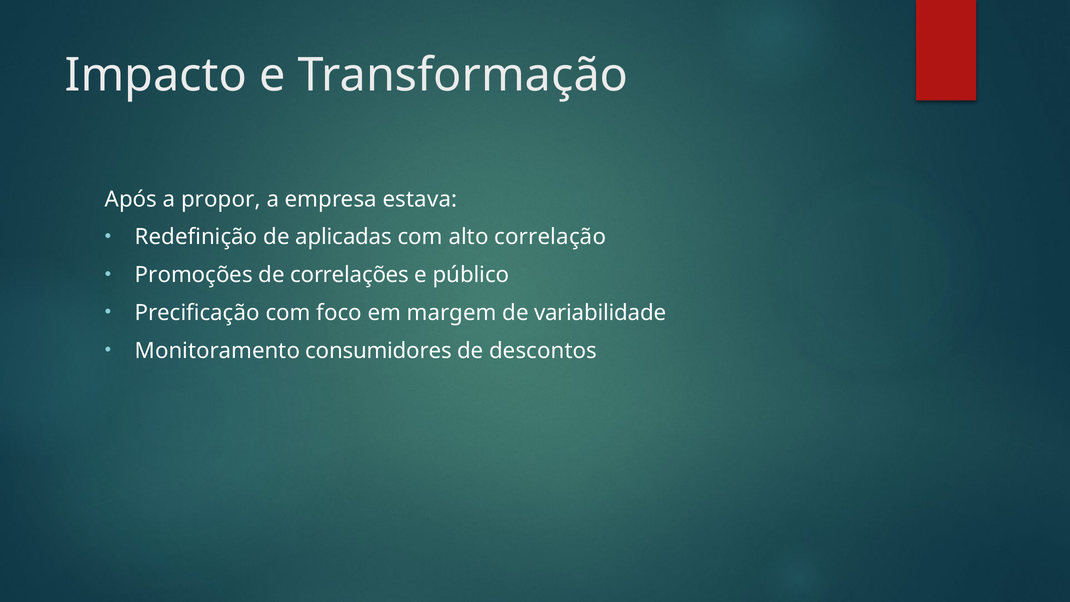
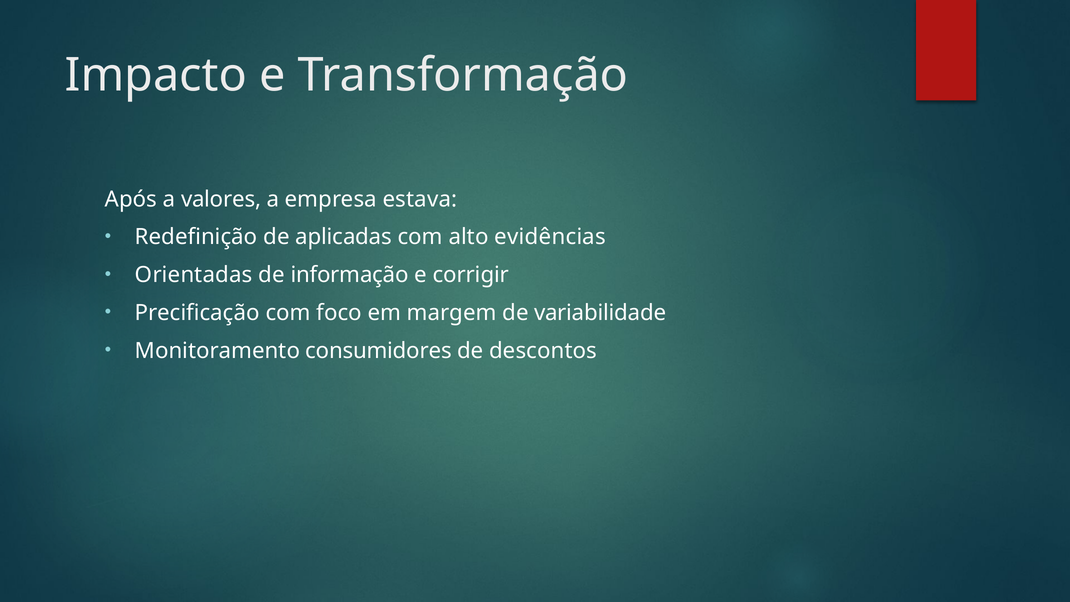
propor: propor -> valores (221, 199)
correlação: correlação -> evidências (550, 237)
Promoções: Promoções -> Orientadas (194, 275)
correlações: correlações -> informação (350, 275)
público: público -> corrigir (471, 275)
